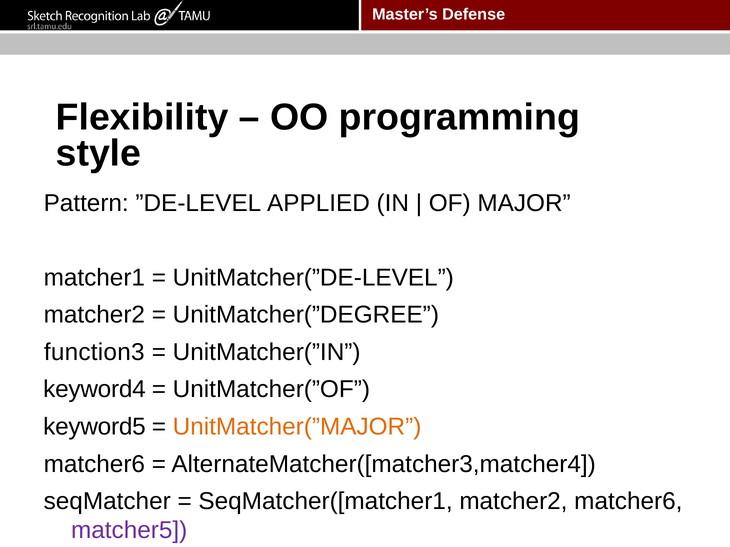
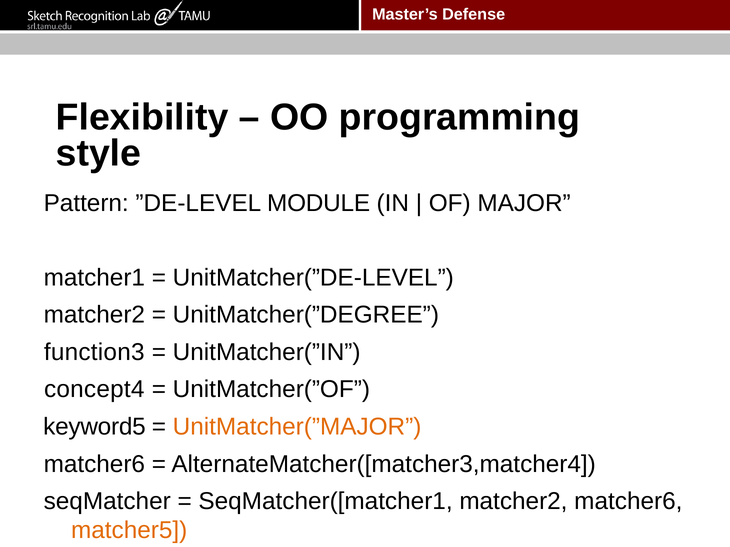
APPLIED: APPLIED -> MODULE (319, 203)
keyword4: keyword4 -> concept4 (94, 390)
matcher5 colour: purple -> orange (129, 531)
